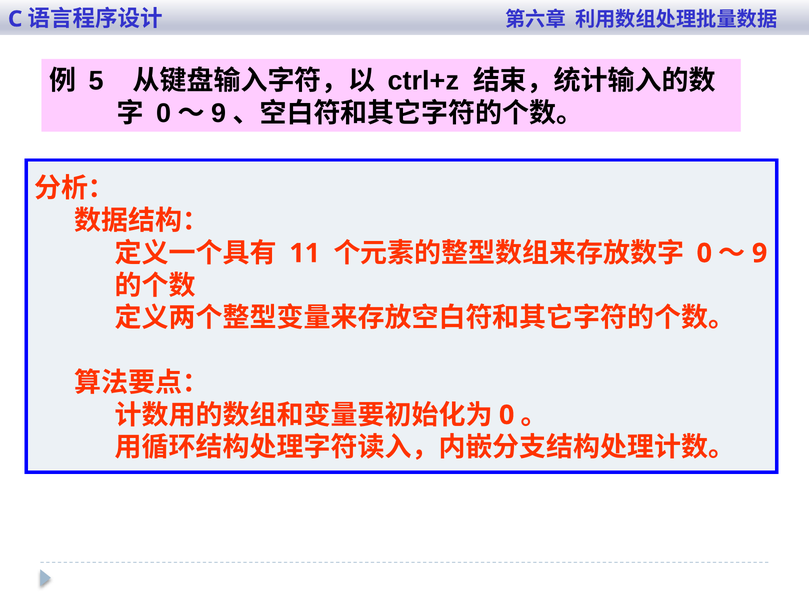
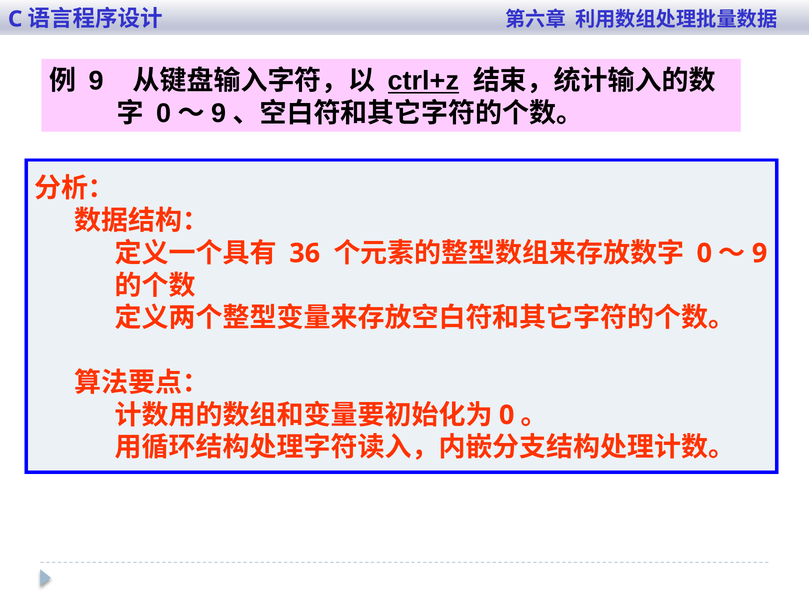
5: 5 -> 9 (96, 81)
ctrl+z underline: none -> present (424, 81)
11: 11 -> 36 (305, 253)
